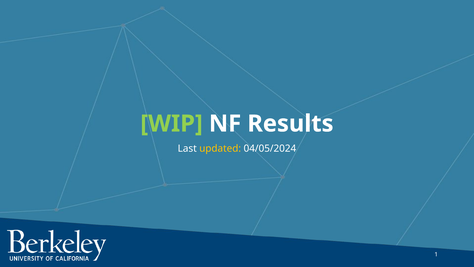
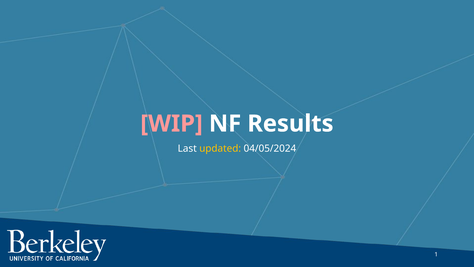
WIP colour: light green -> pink (172, 124)
